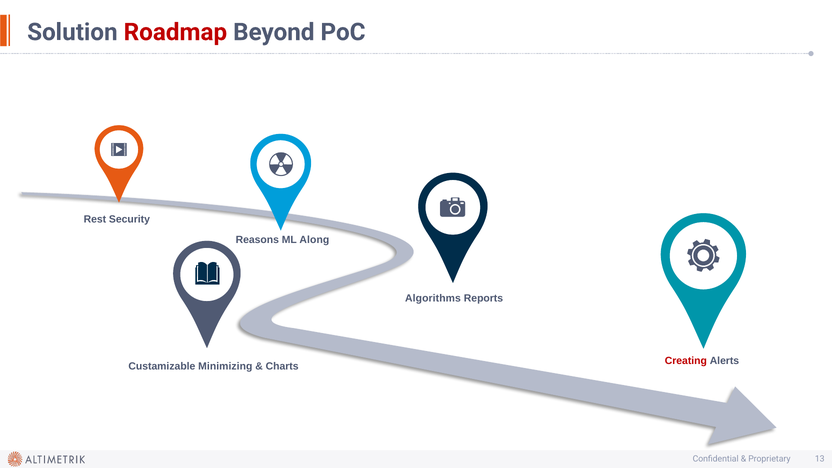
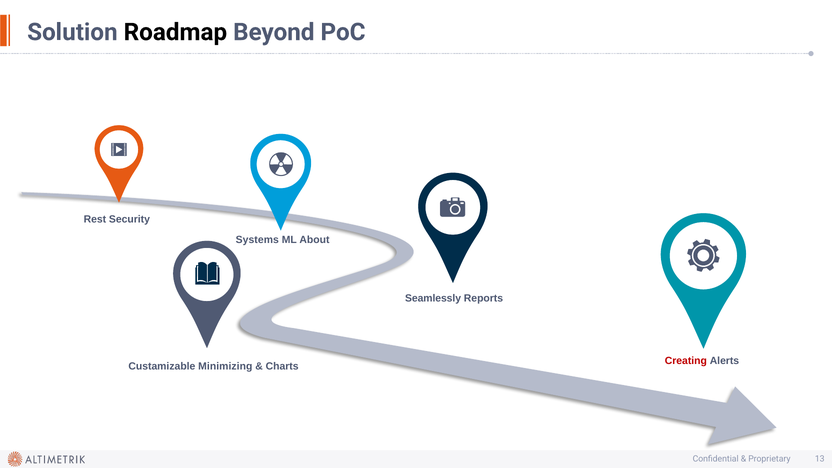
Roadmap colour: red -> black (175, 32)
Reasons: Reasons -> Systems (257, 240)
Along: Along -> About (314, 240)
Algorithms: Algorithms -> Seamlessly (433, 298)
